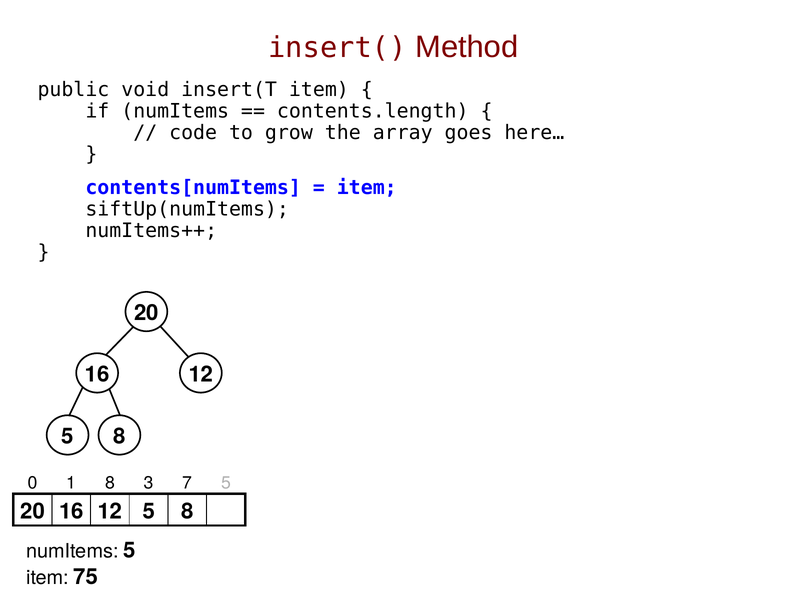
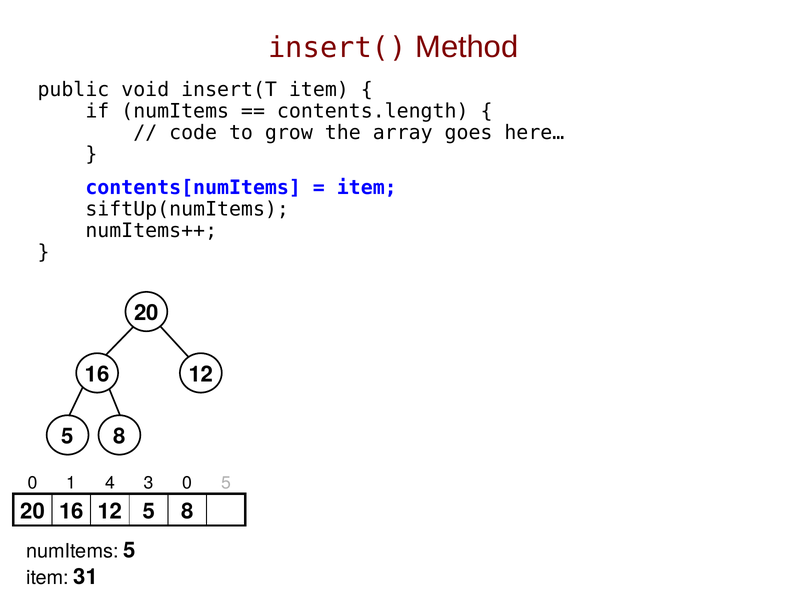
1 8: 8 -> 4 (110, 483)
3 7: 7 -> 0 (187, 483)
75: 75 -> 31 (86, 577)
